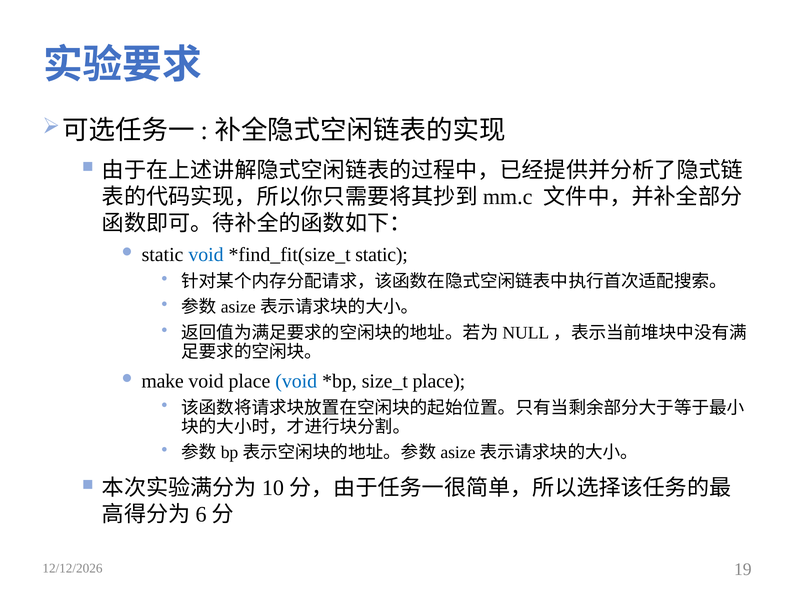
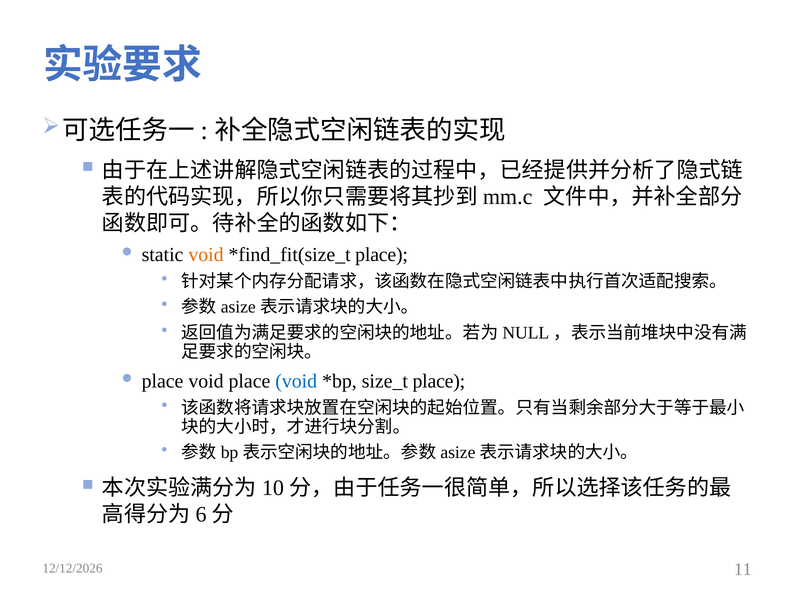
void colour: blue -> orange (206, 255)
static: static -> place (382, 255)
make: make -> place (162, 381)
19: 19 -> 11 (743, 569)
